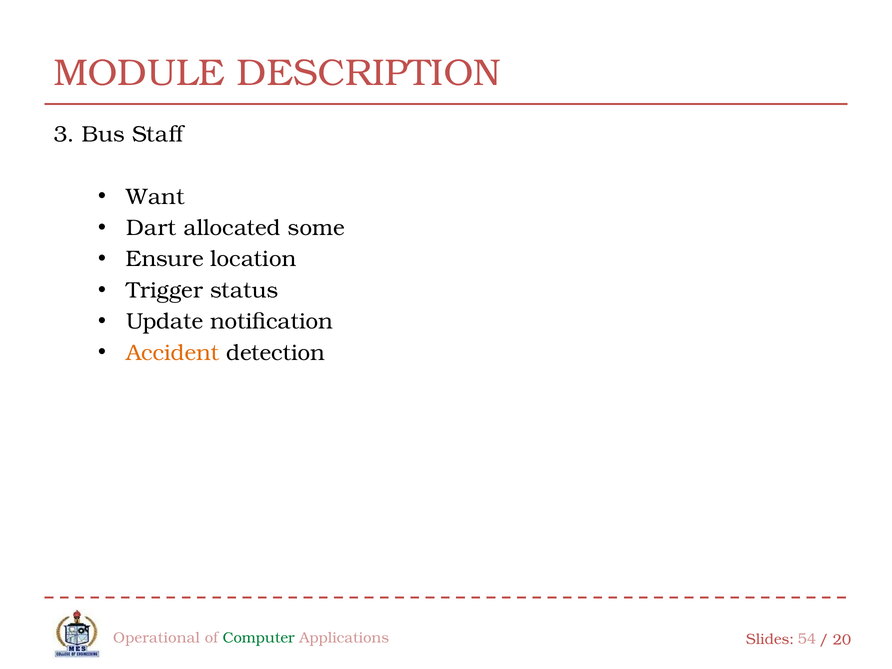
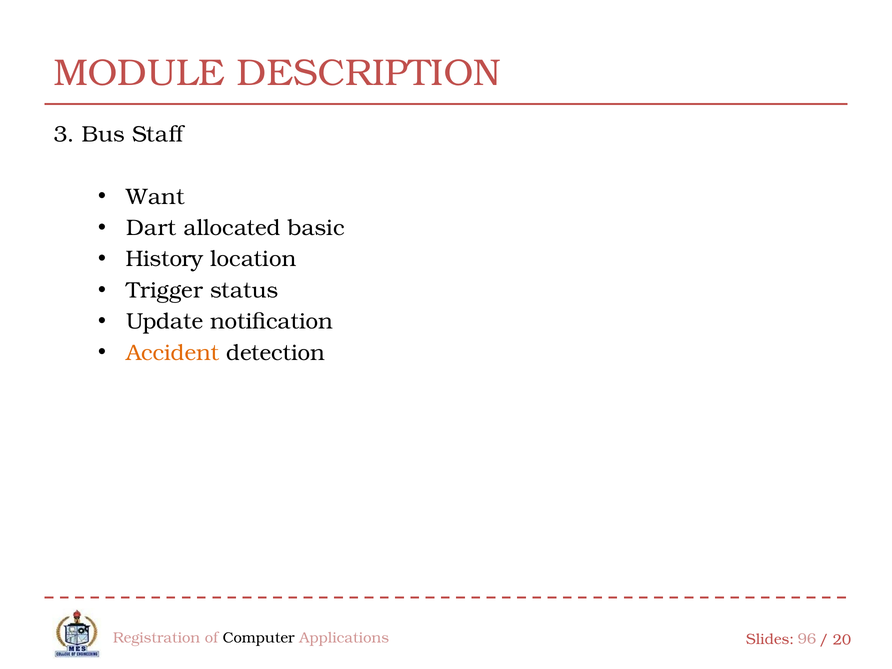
some: some -> basic (316, 228)
Ensure: Ensure -> History (165, 259)
Operational: Operational -> Registration (157, 638)
Computer colour: green -> black (259, 638)
54: 54 -> 96 (807, 639)
